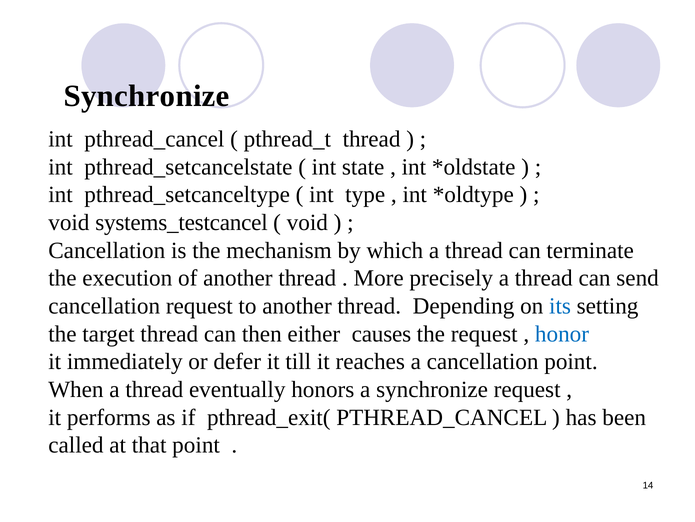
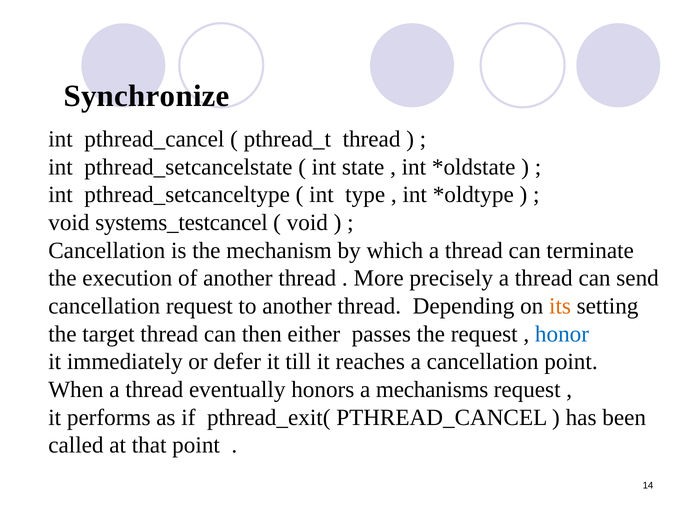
its colour: blue -> orange (560, 306)
causes: causes -> passes (381, 333)
a synchronize: synchronize -> mechanisms (432, 389)
